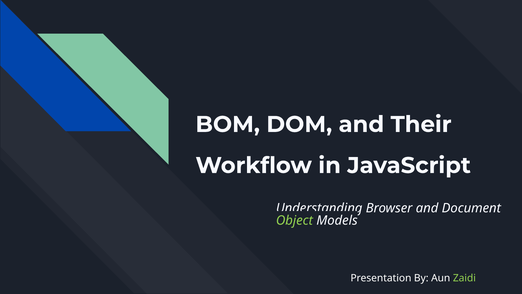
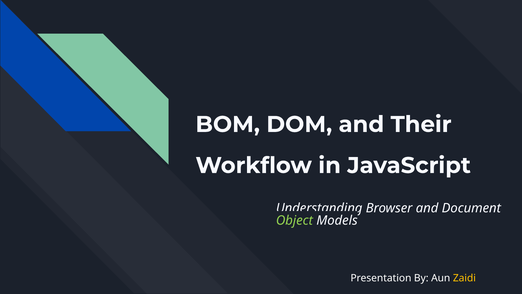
Zaidi colour: light green -> yellow (464, 278)
